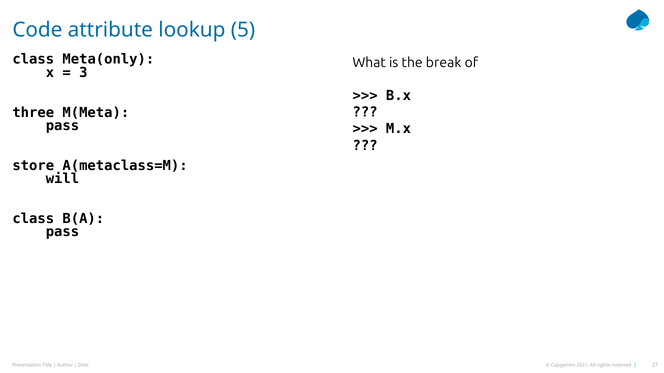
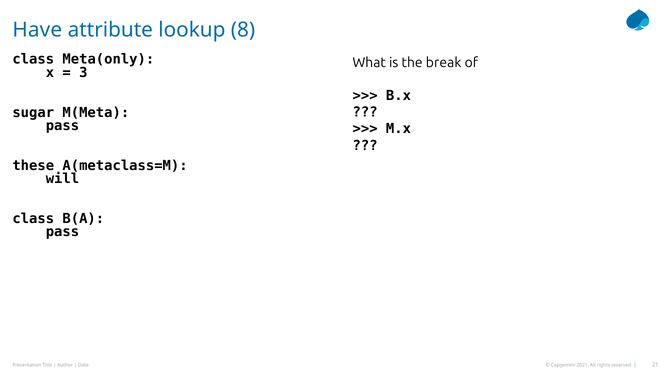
Code: Code -> Have (37, 30)
5: 5 -> 8 (243, 30)
three: three -> sugar (33, 113)
store: store -> these (33, 166)
